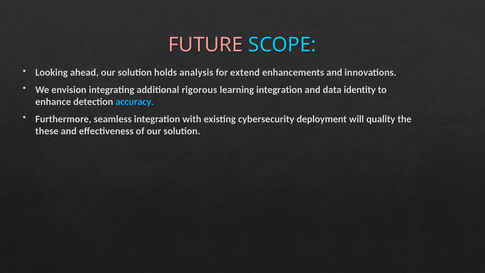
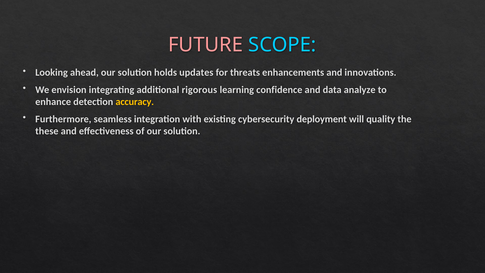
analysis: analysis -> updates (196, 72)
extend: extend -> threats (245, 72)
learning integration: integration -> confidence (279, 90)
identity: identity -> analyze (360, 90)
accuracy colour: light blue -> yellow (135, 102)
